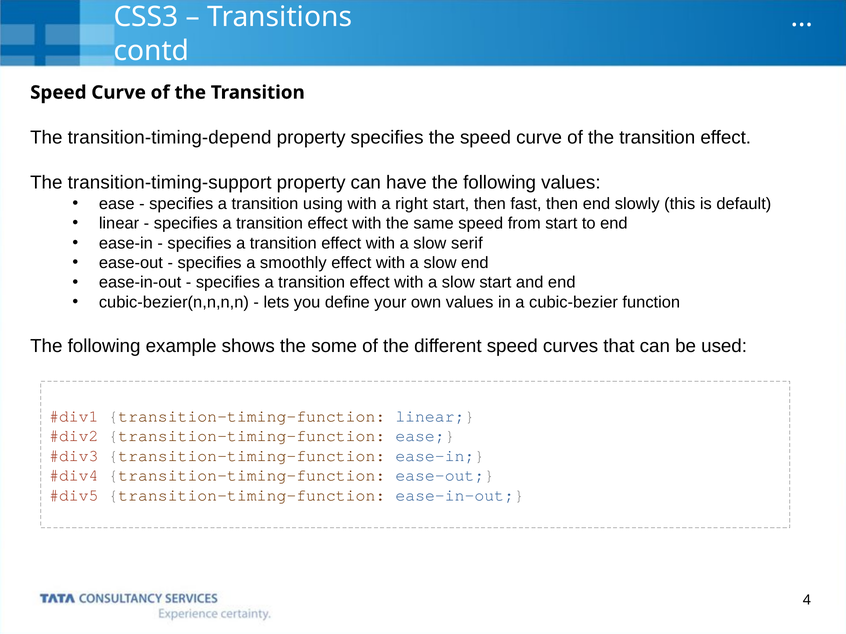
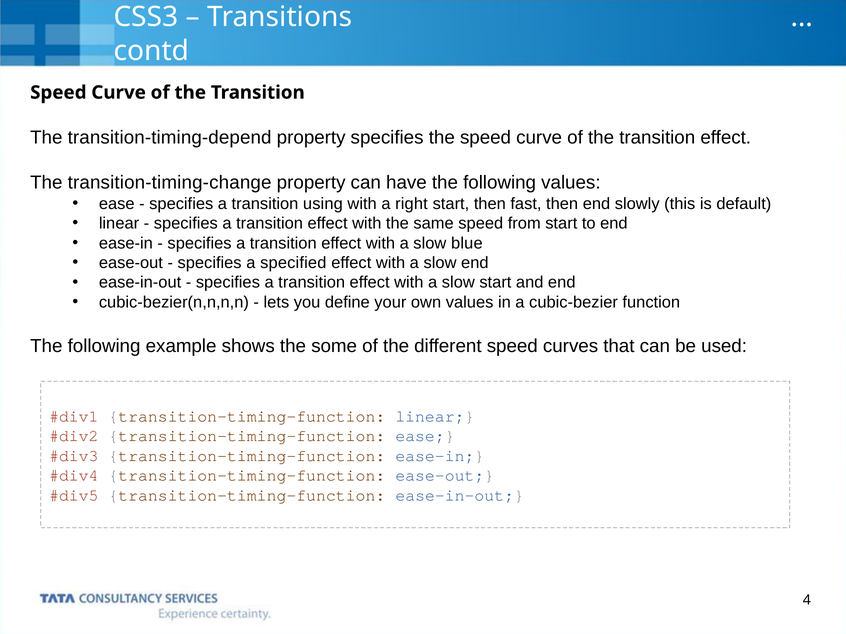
transition-timing-support: transition-timing-support -> transition-timing-change (170, 183)
serif: serif -> blue (467, 243)
smoothly: smoothly -> specified (293, 263)
